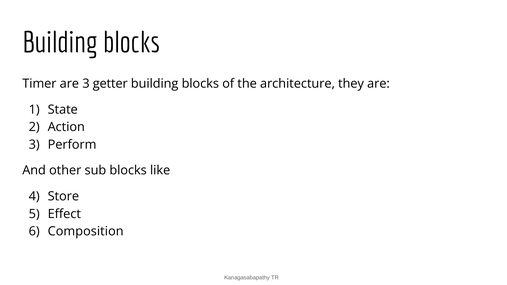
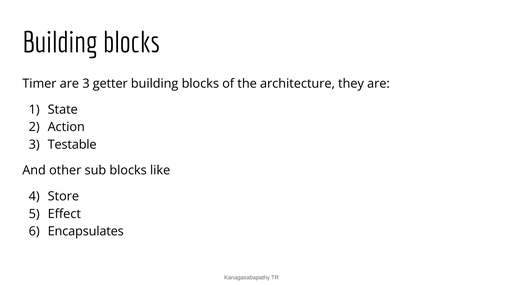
Perform: Perform -> Testable (72, 145)
Composition: Composition -> Encapsulates (86, 231)
